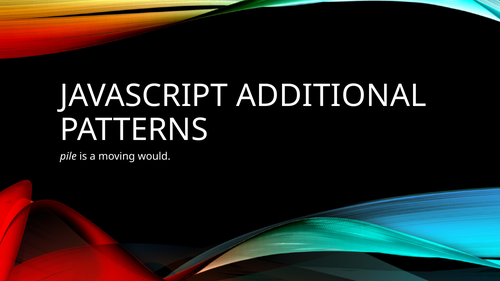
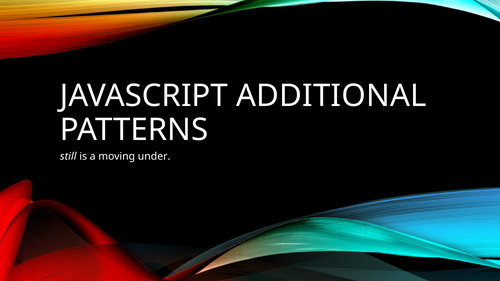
pile: pile -> still (68, 156)
would: would -> under (154, 156)
